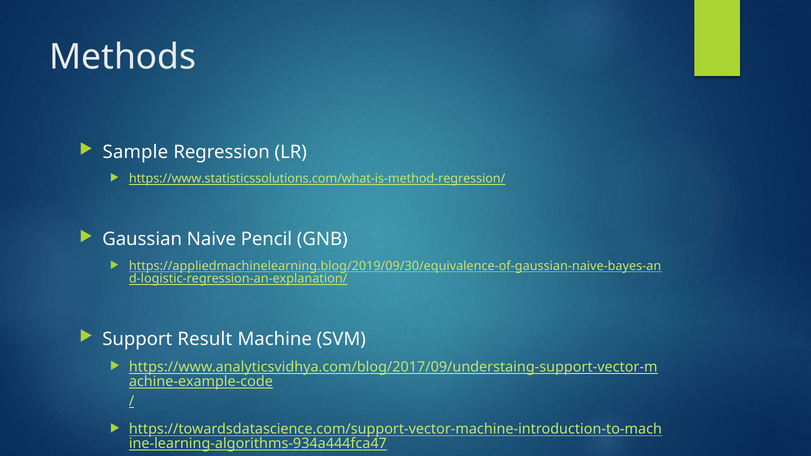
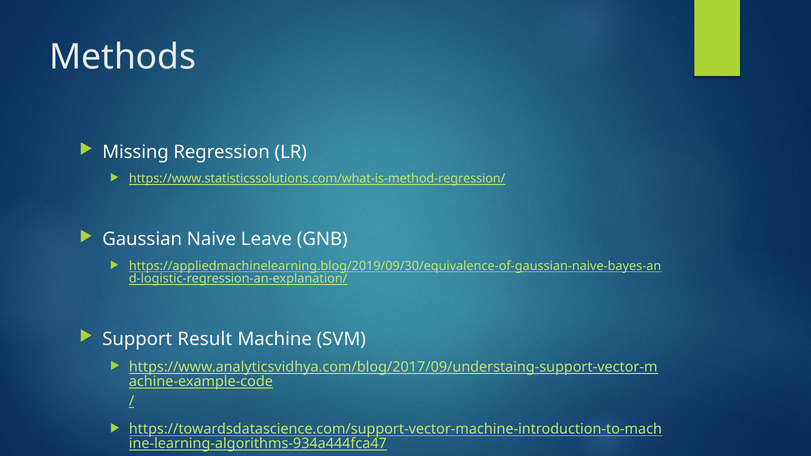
Sample: Sample -> Missing (136, 152)
Pencil: Pencil -> Leave (266, 239)
